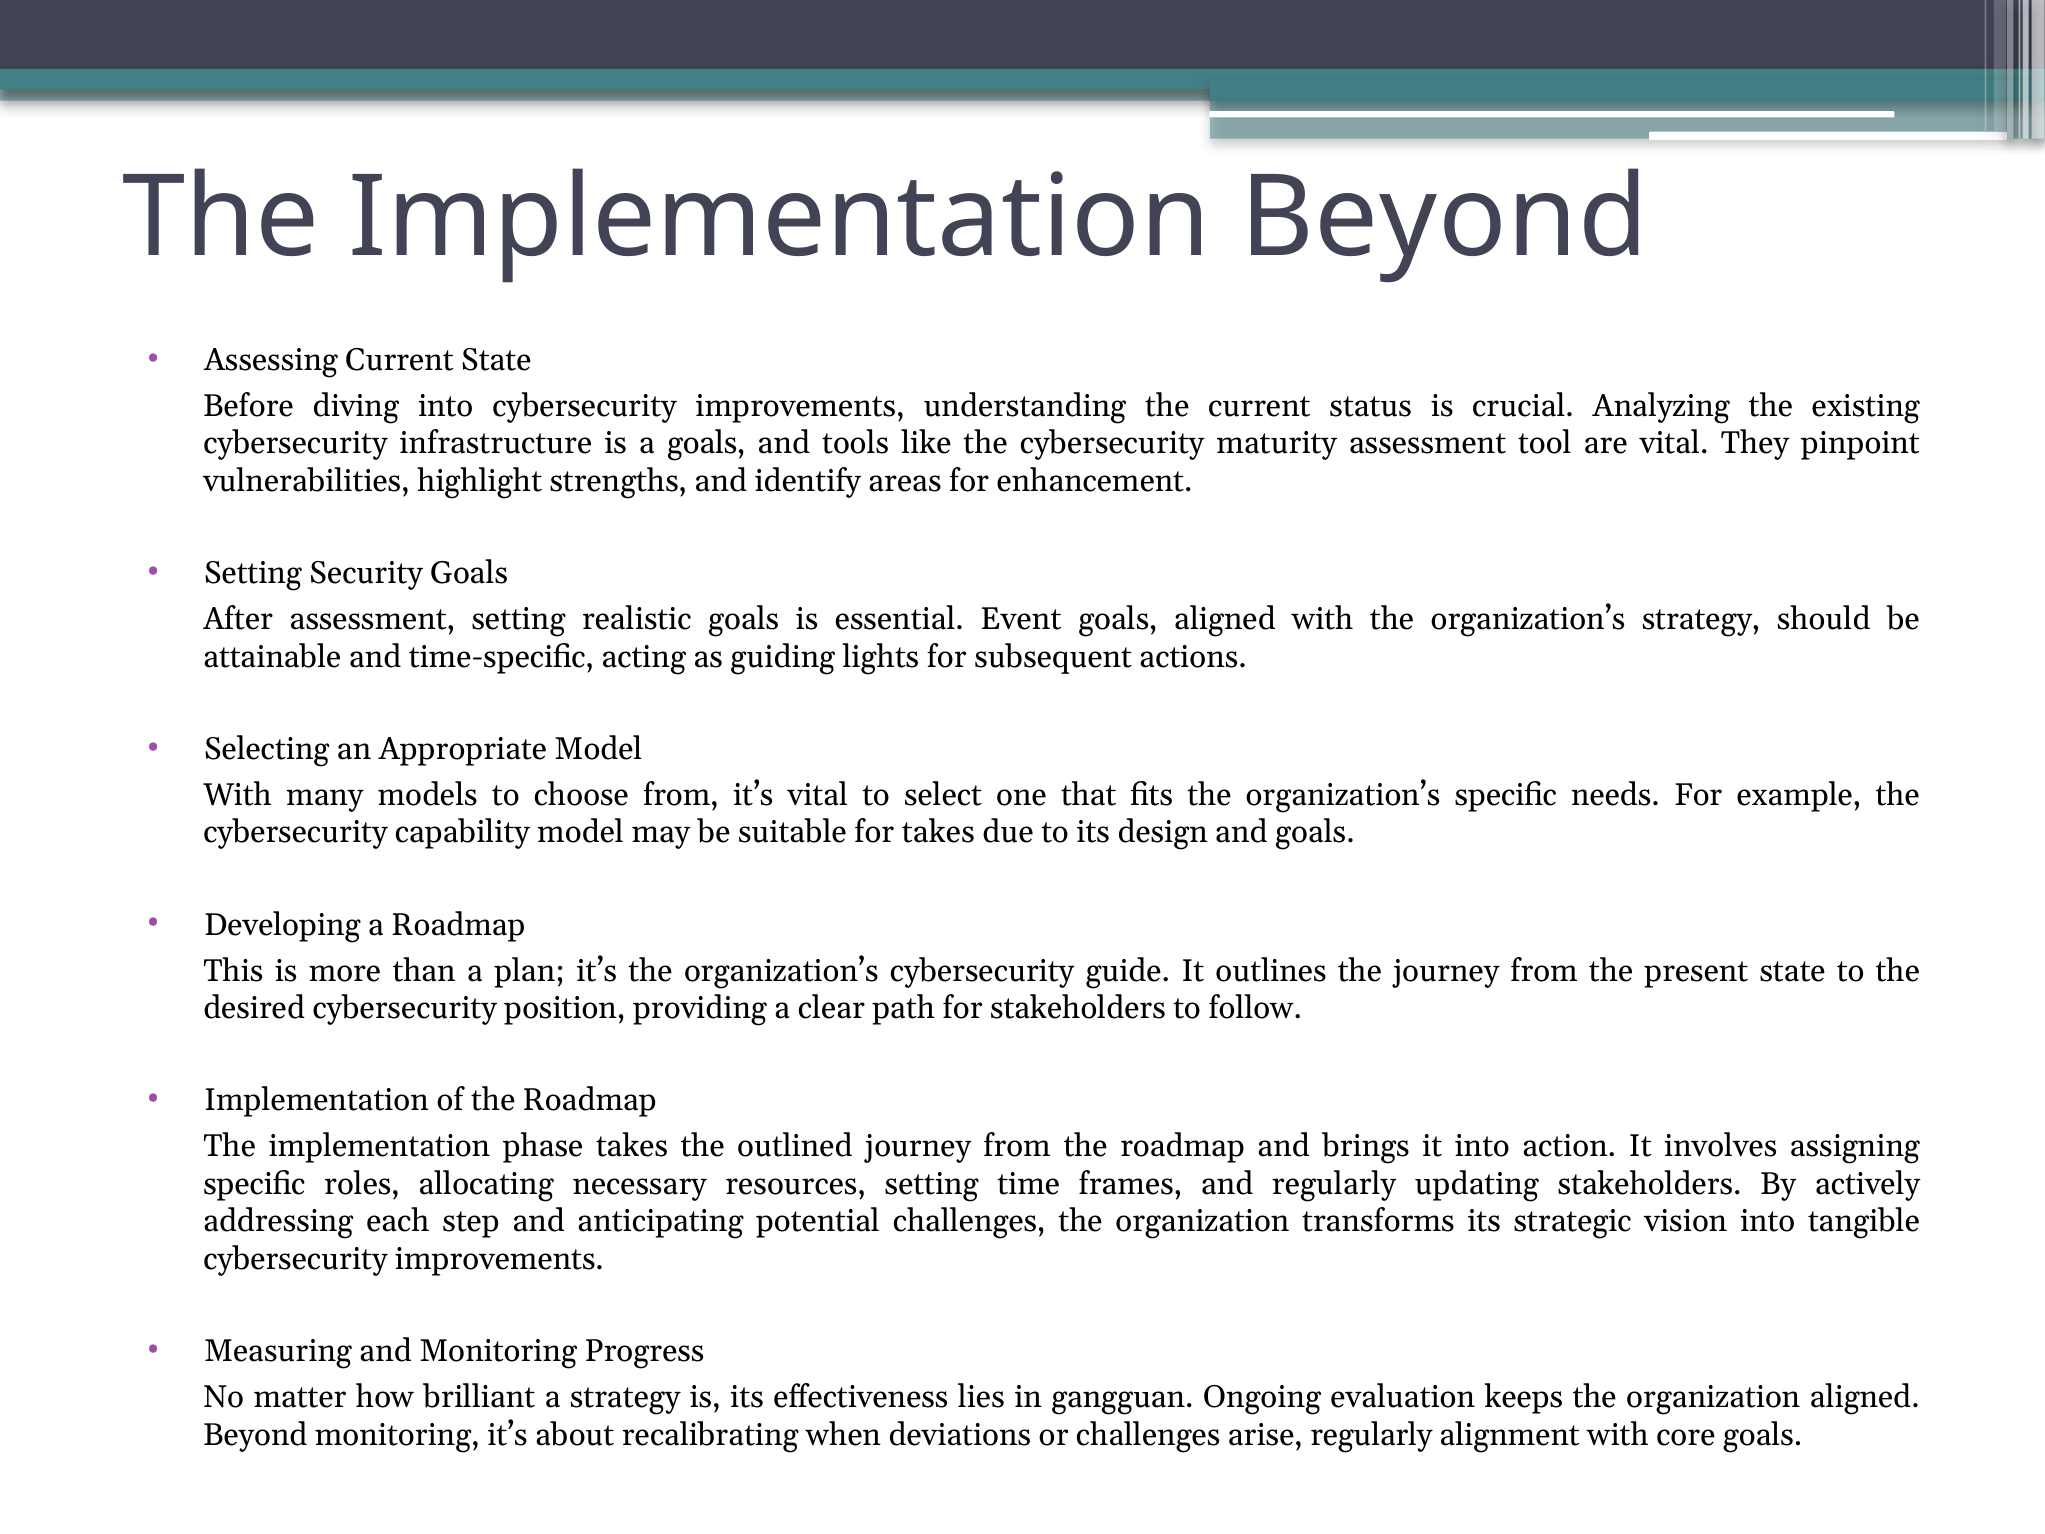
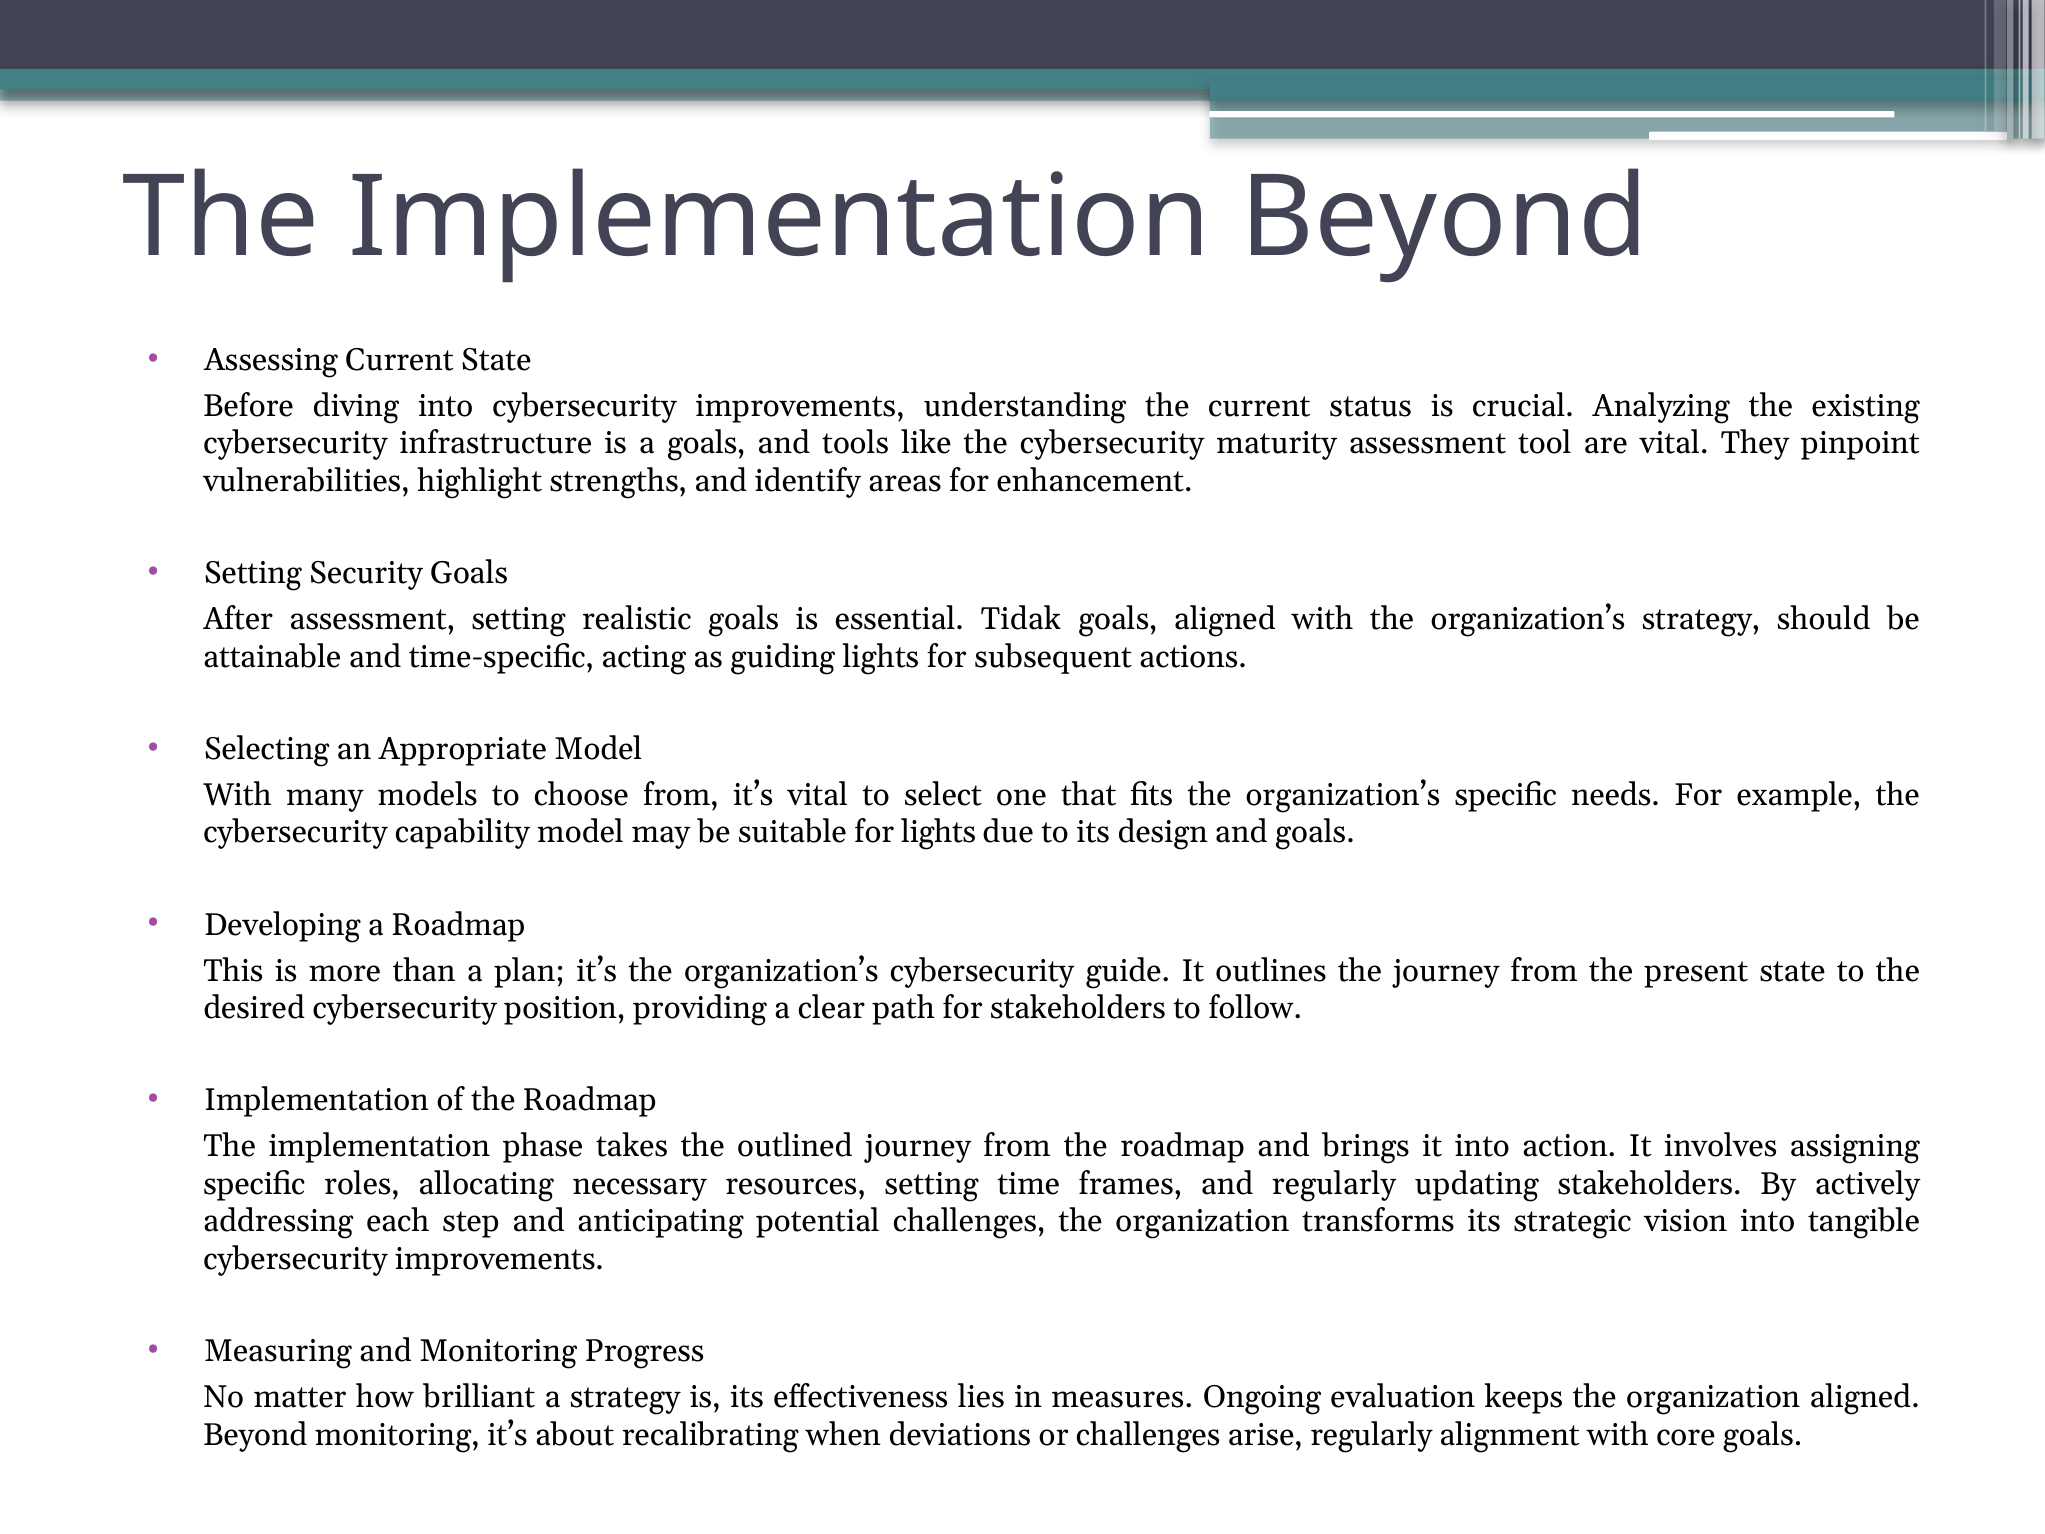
Event: Event -> Tidak (1021, 619)
for takes: takes -> lights (939, 832)
gangguan: gangguan -> measures (1122, 1397)
